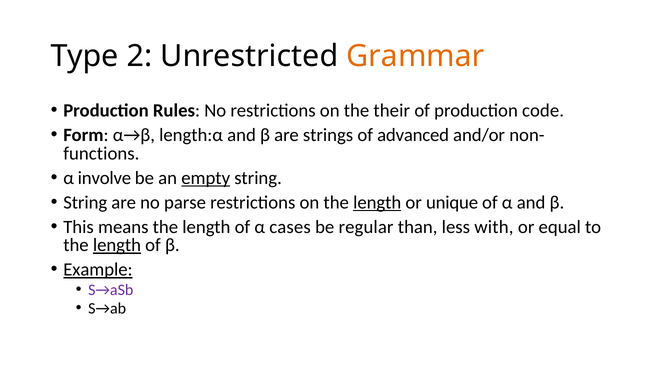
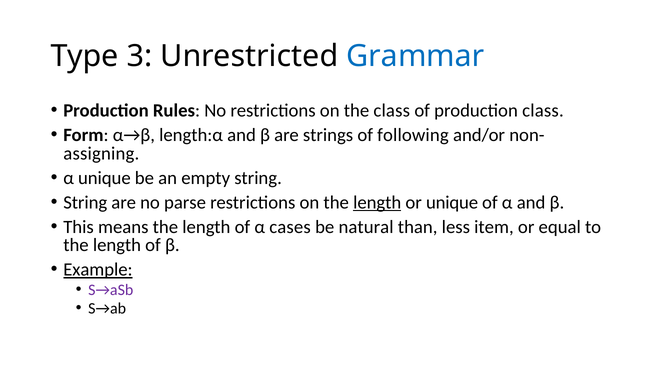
2: 2 -> 3 (139, 56)
Grammar colour: orange -> blue (415, 56)
the their: their -> class (392, 111)
production code: code -> class (543, 111)
advanced: advanced -> following (413, 135)
functions: functions -> assigning (101, 153)
α involve: involve -> unique (104, 178)
empty underline: present -> none (206, 178)
regular: regular -> natural (366, 227)
with: with -> item (494, 227)
length underline: present -> none (117, 245)
